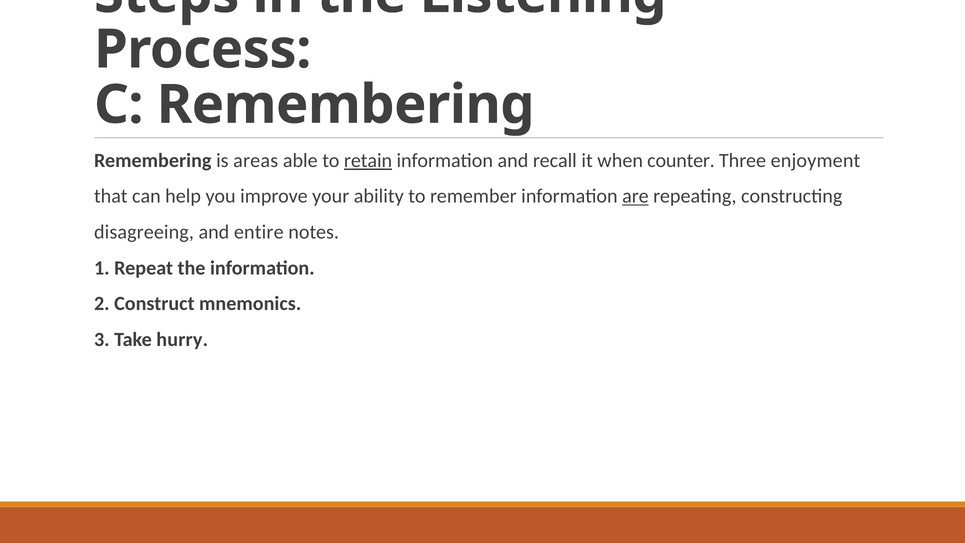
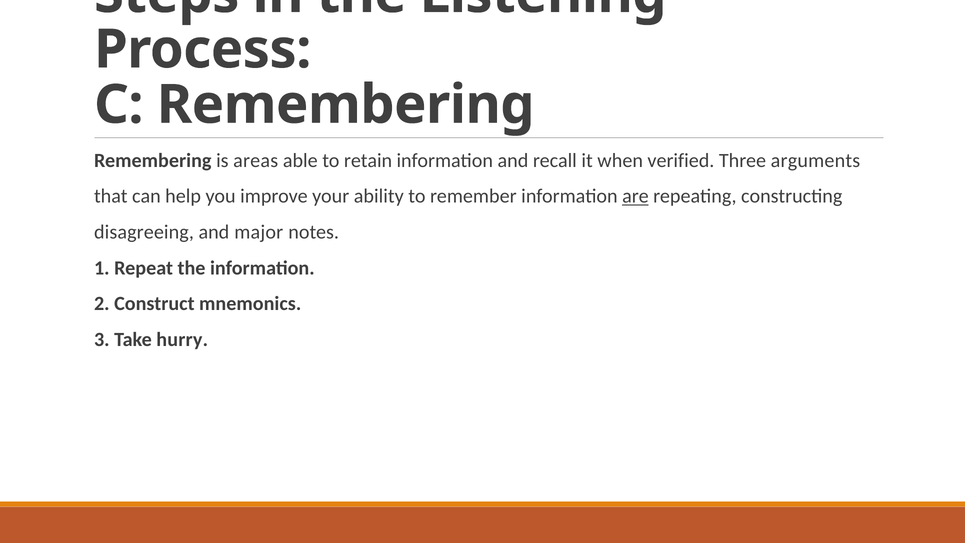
retain underline: present -> none (368, 160)
counter: counter -> verified (681, 160)
enjoyment: enjoyment -> arguments (815, 160)
entire: entire -> major (259, 232)
